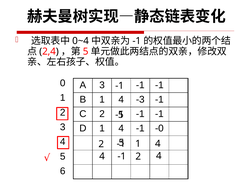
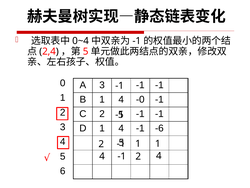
-3: -3 -> -0 (140, 99)
-0: -0 -> -6 (159, 128)
4: 4 -> 1 (158, 143)
